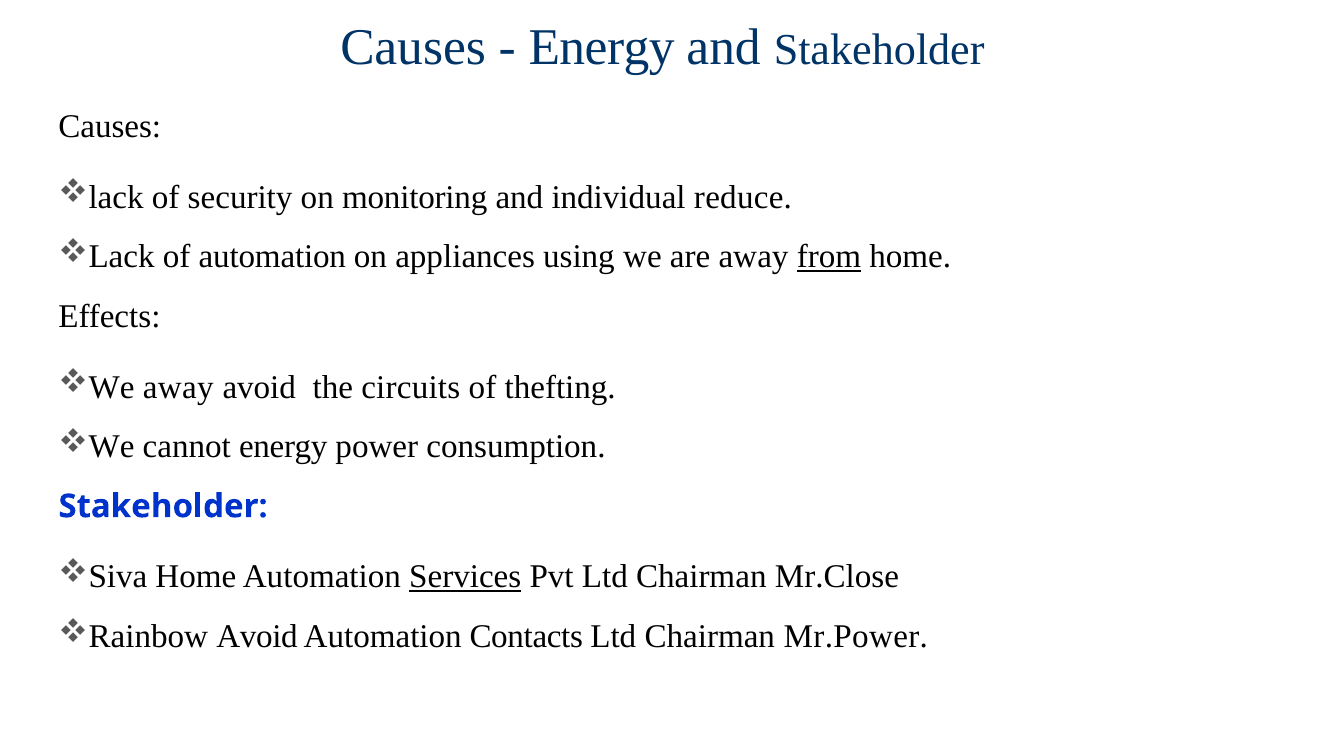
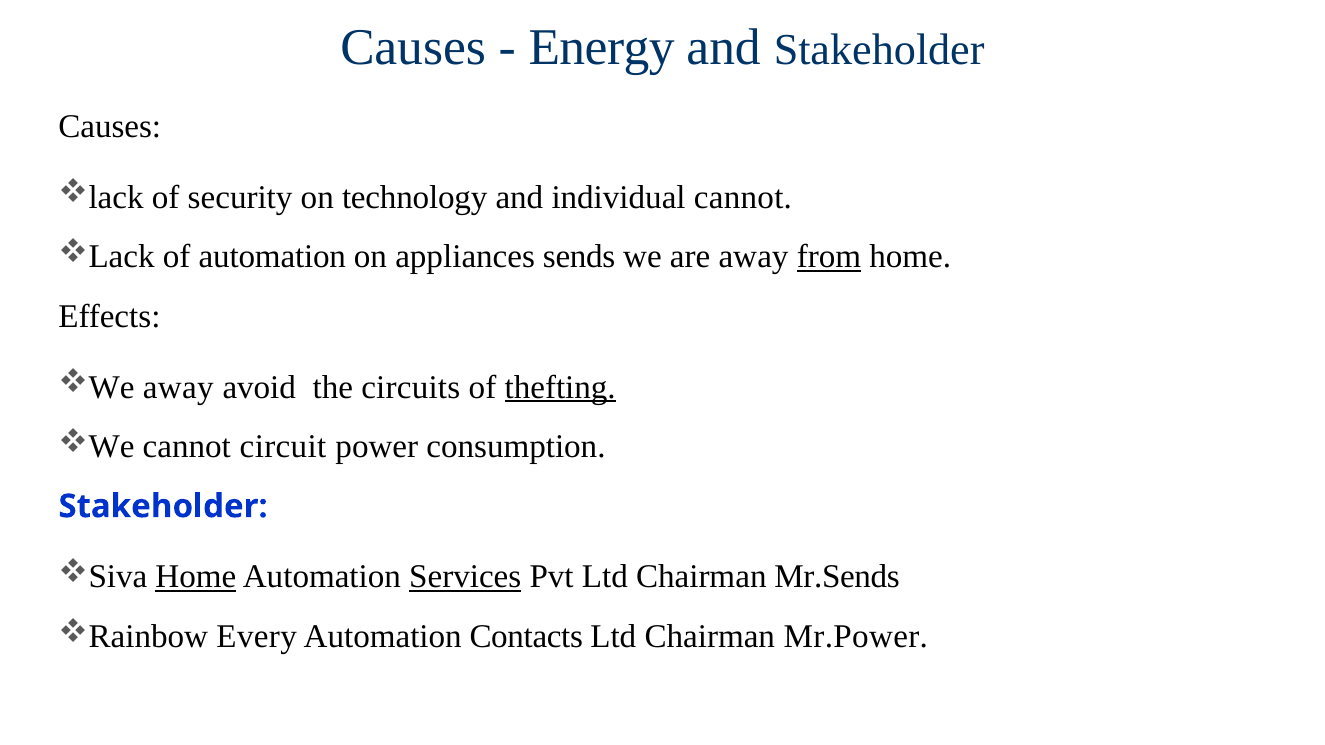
monitoring: monitoring -> technology (415, 197)
individual reduce: reduce -> cannot (743, 197)
using: using -> sends (579, 257)
thefting underline: none -> present (560, 387)
cannot energy: energy -> circuit (283, 447)
Home underline: none -> present (196, 577)
Mr.Close: Mr.Close -> Mr.Sends (837, 577)
Avoid: Avoid -> Every (257, 637)
